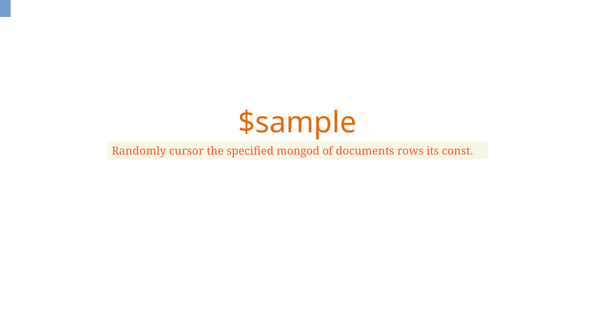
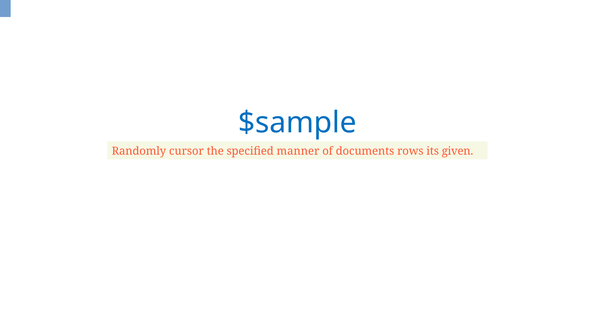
$sample colour: orange -> blue (297, 123)
mongod: mongod -> manner (298, 151)
const: const -> given (458, 151)
